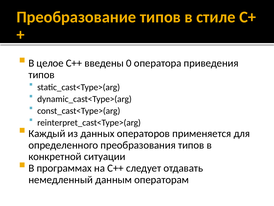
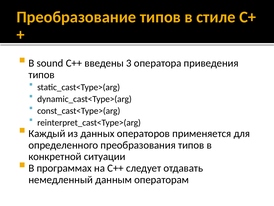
целое: целое -> sound (50, 63)
0: 0 -> 3 (129, 63)
